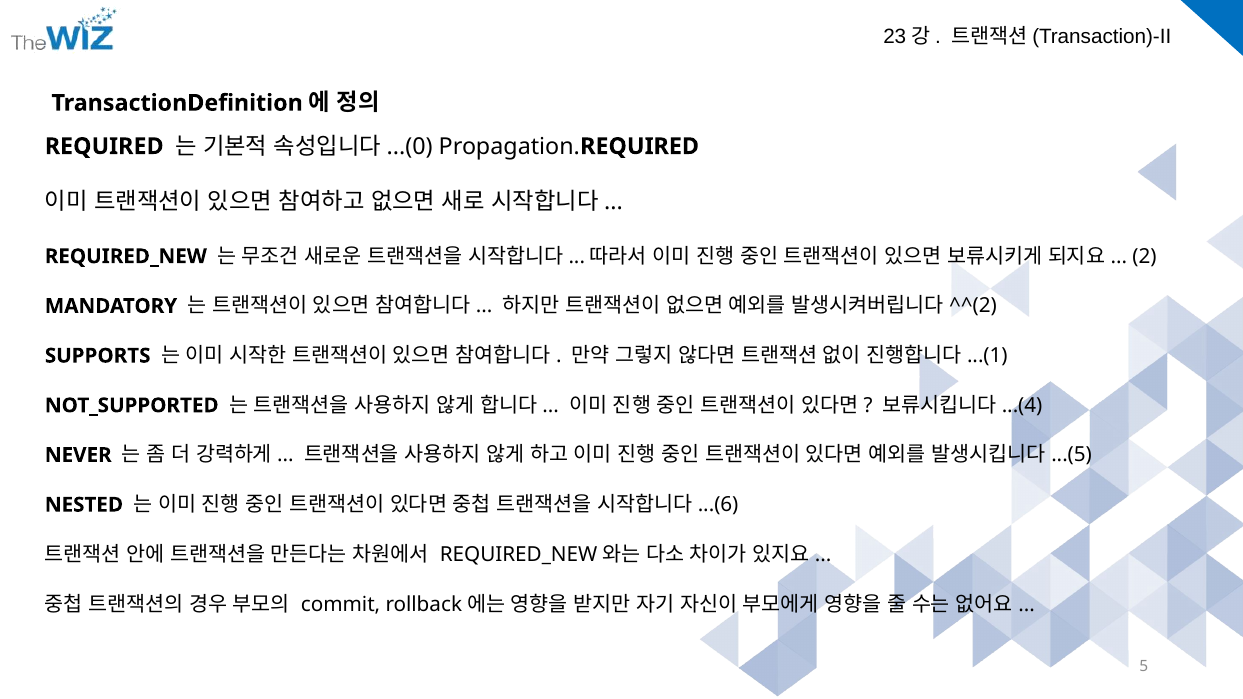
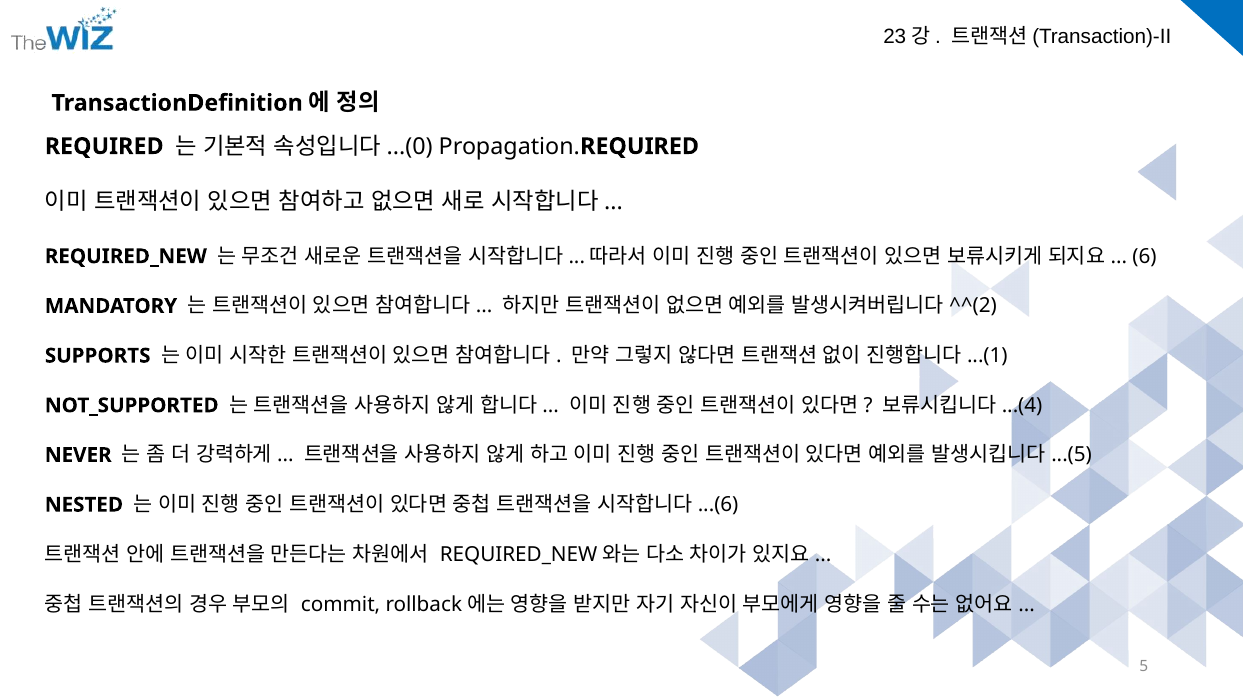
2: 2 -> 6 (1145, 256)
